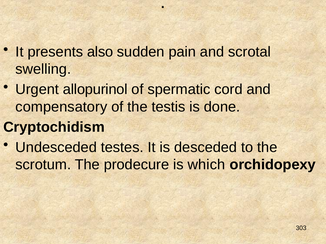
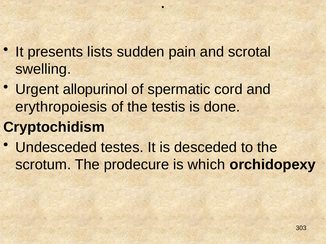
also: also -> lists (100, 52)
compensatory: compensatory -> erythropoiesis (61, 107)
